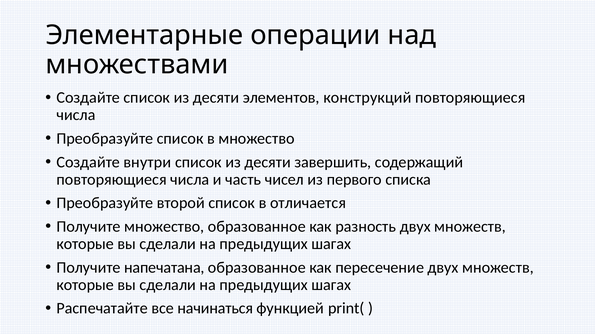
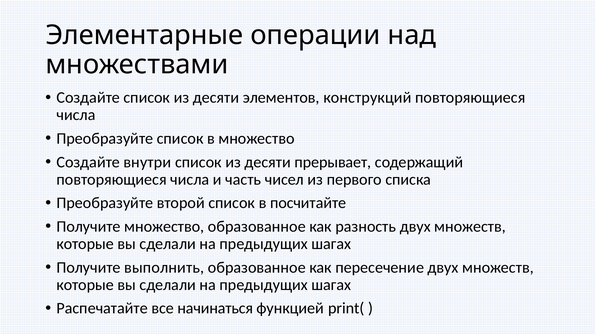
завершить: завершить -> прерывает (333, 162)
отличается: отличается -> посчитайте (308, 203)
напечатана: напечатана -> выполнить (164, 268)
